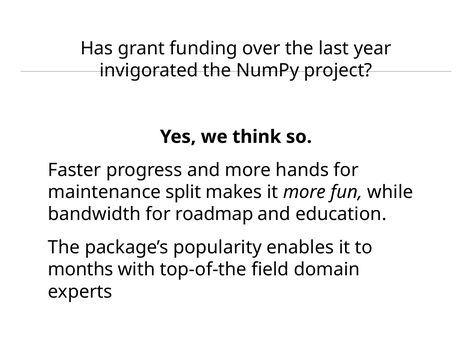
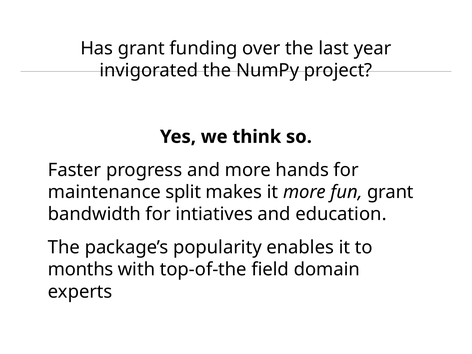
fun while: while -> grant (390, 192)
roadmap: roadmap -> intiatives (214, 214)
